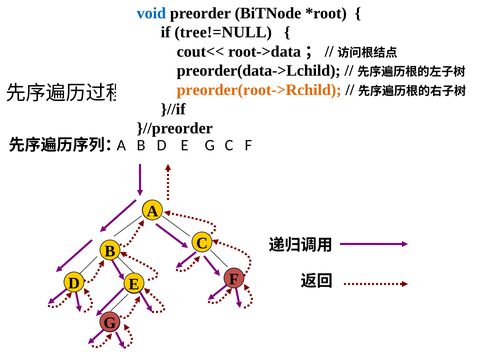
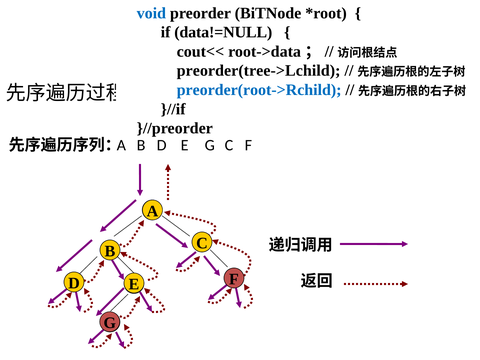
tree!=NULL: tree!=NULL -> data!=NULL (223, 32)
preorder(data->Lchild: preorder(data->Lchild -> preorder(tree->Lchild (259, 71)
preorder(root->Rchild colour: orange -> blue (259, 90)
